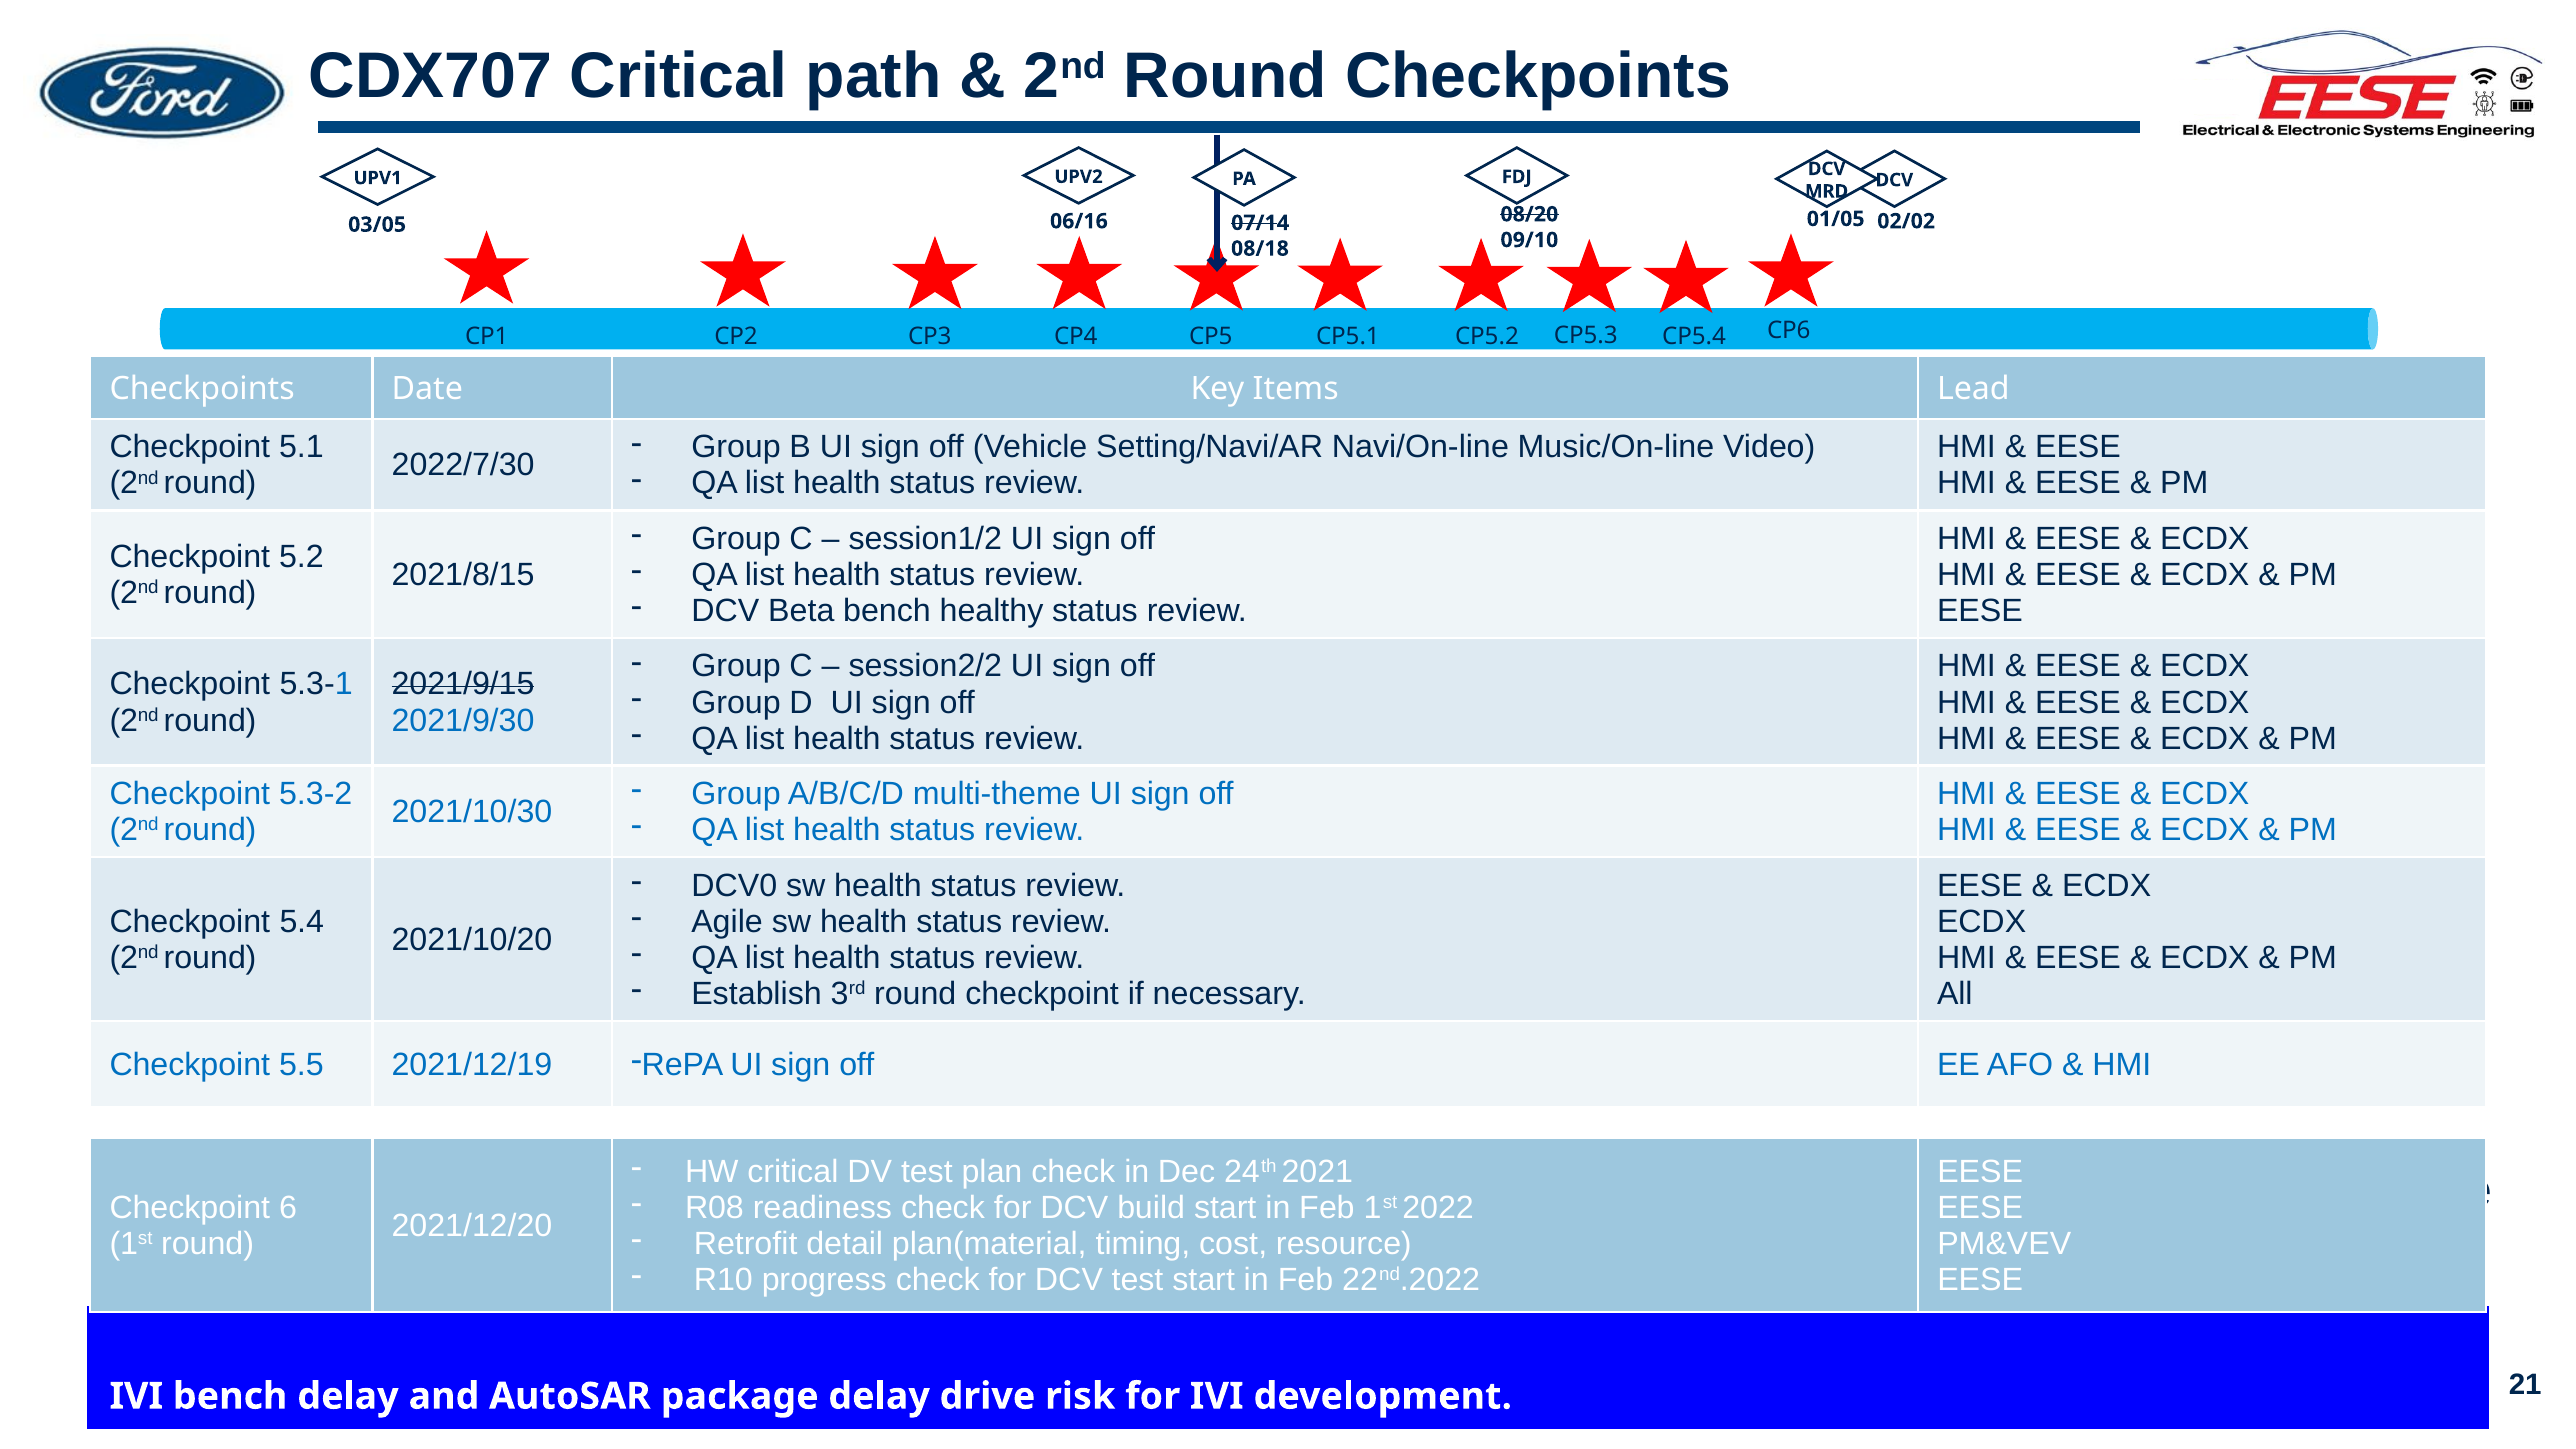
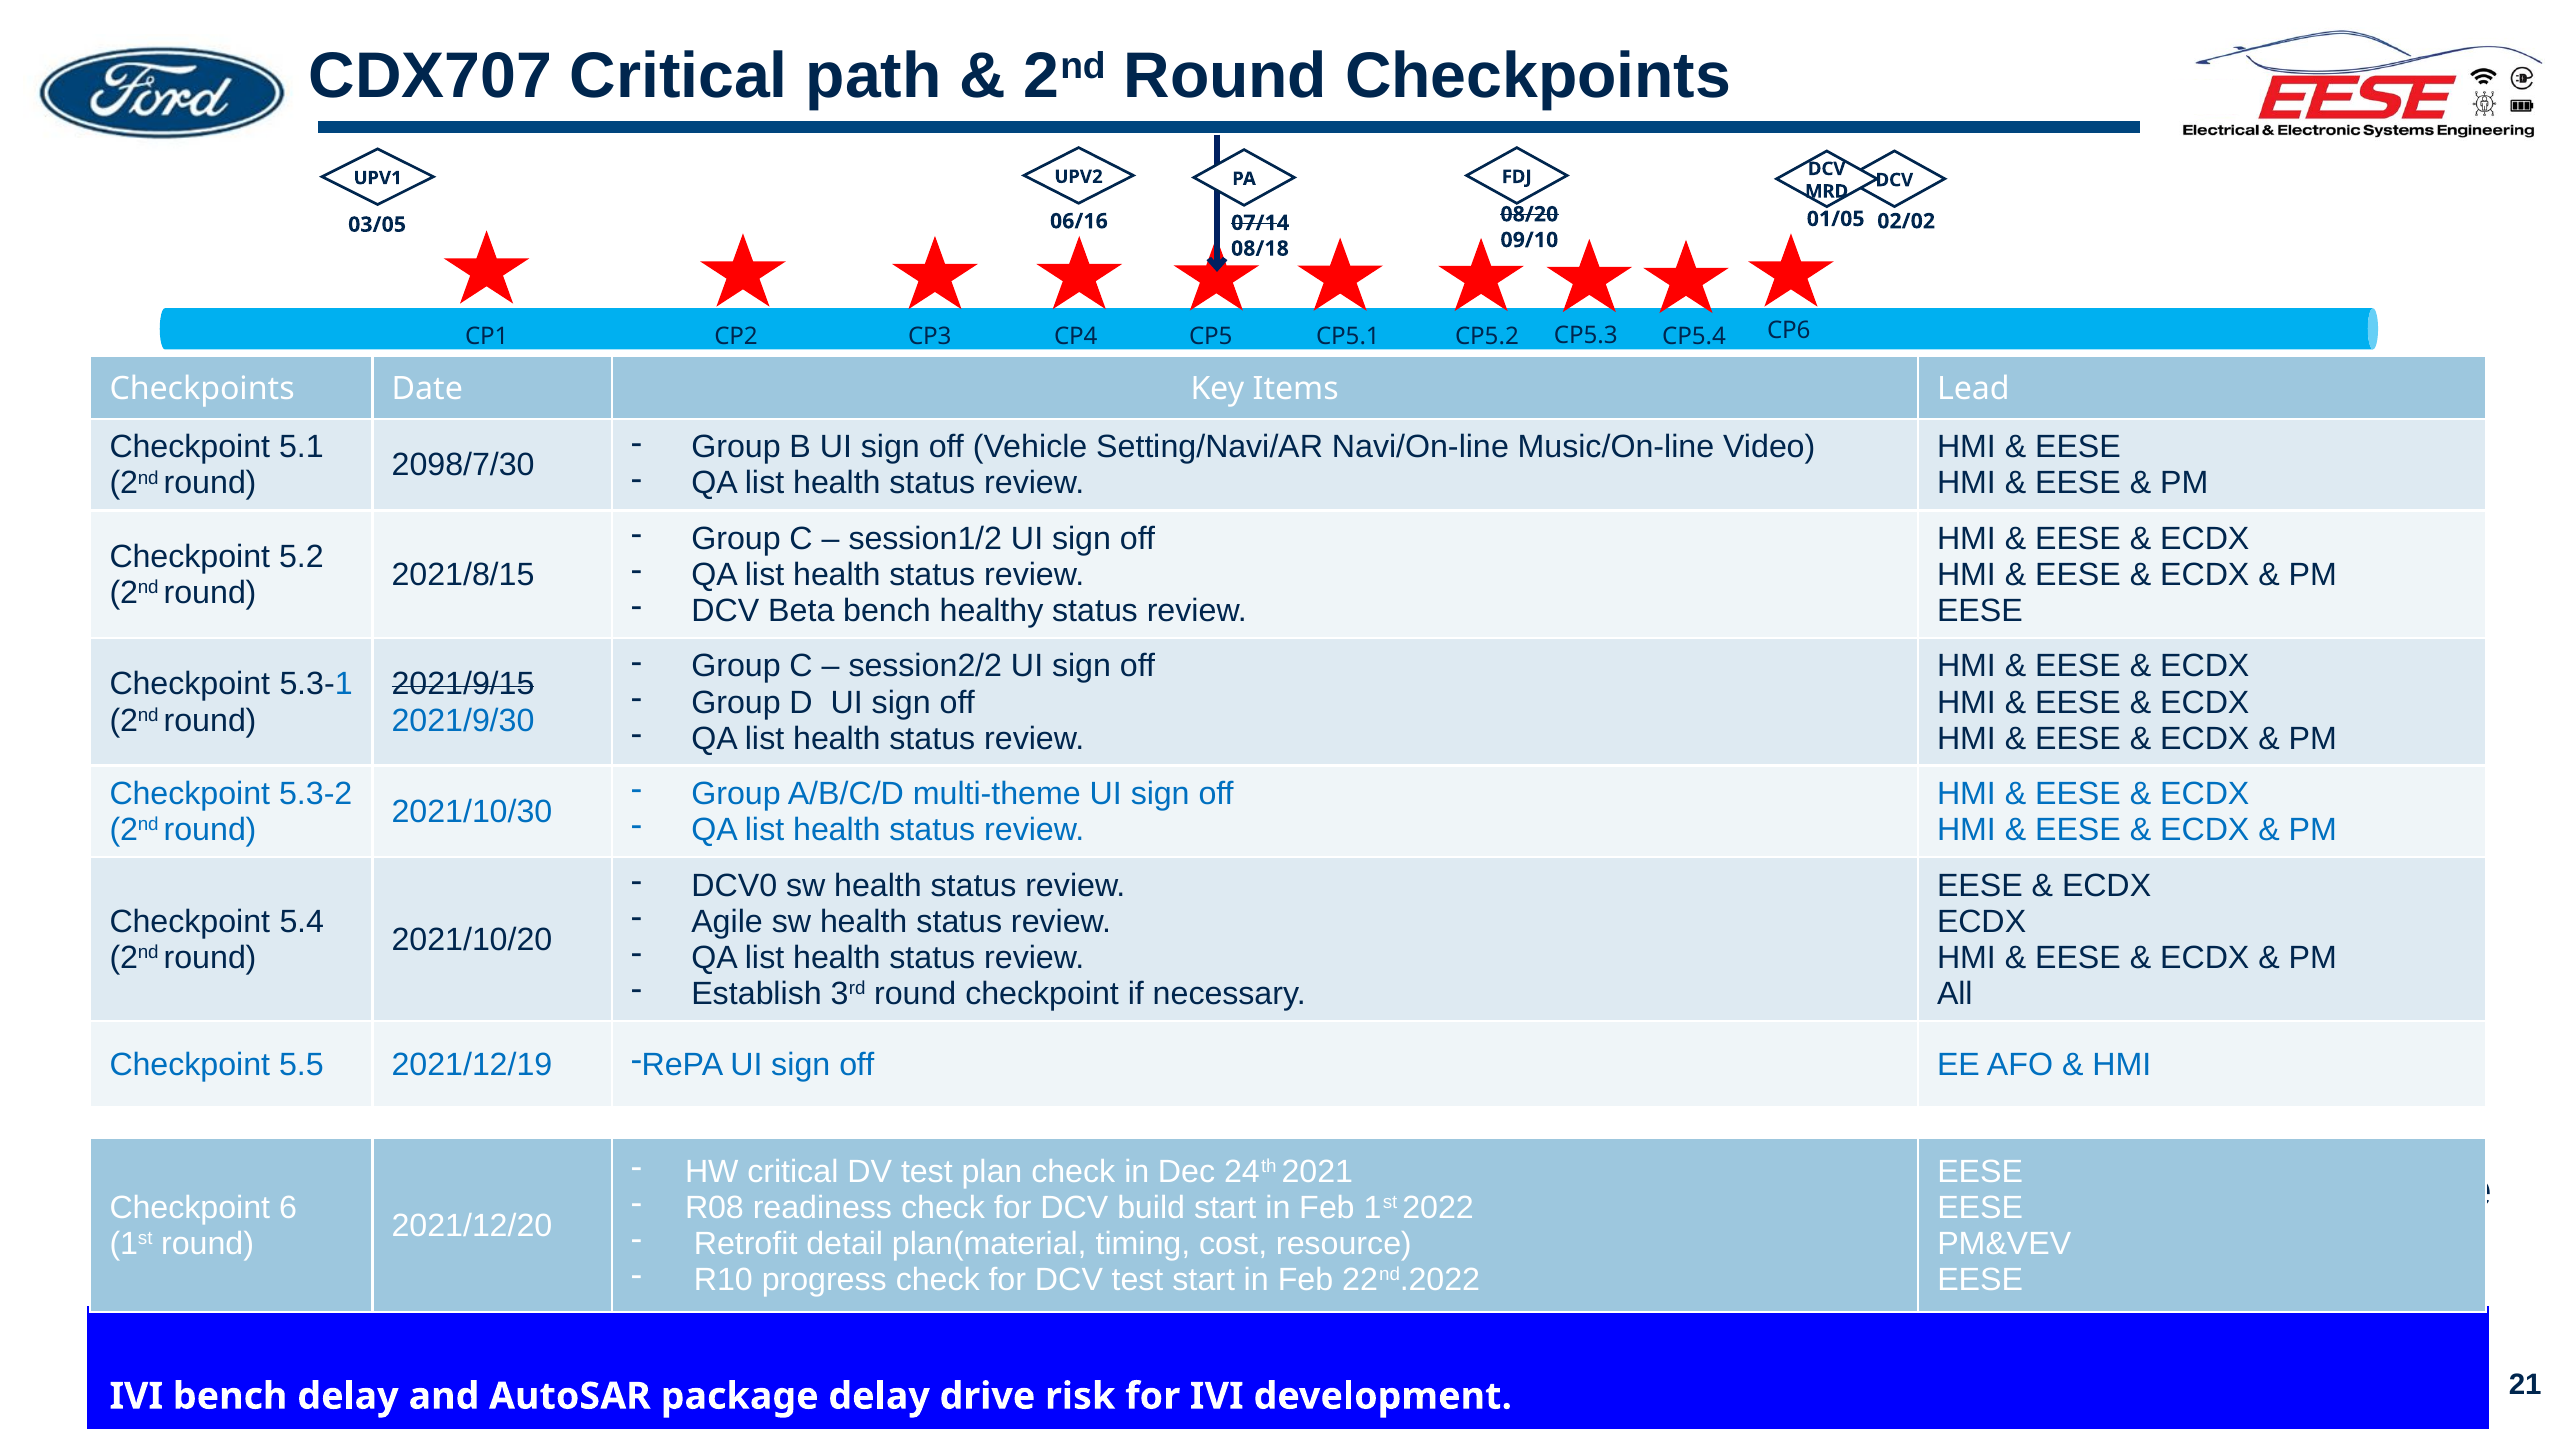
2022/7/30: 2022/7/30 -> 2098/7/30 (463, 465)
